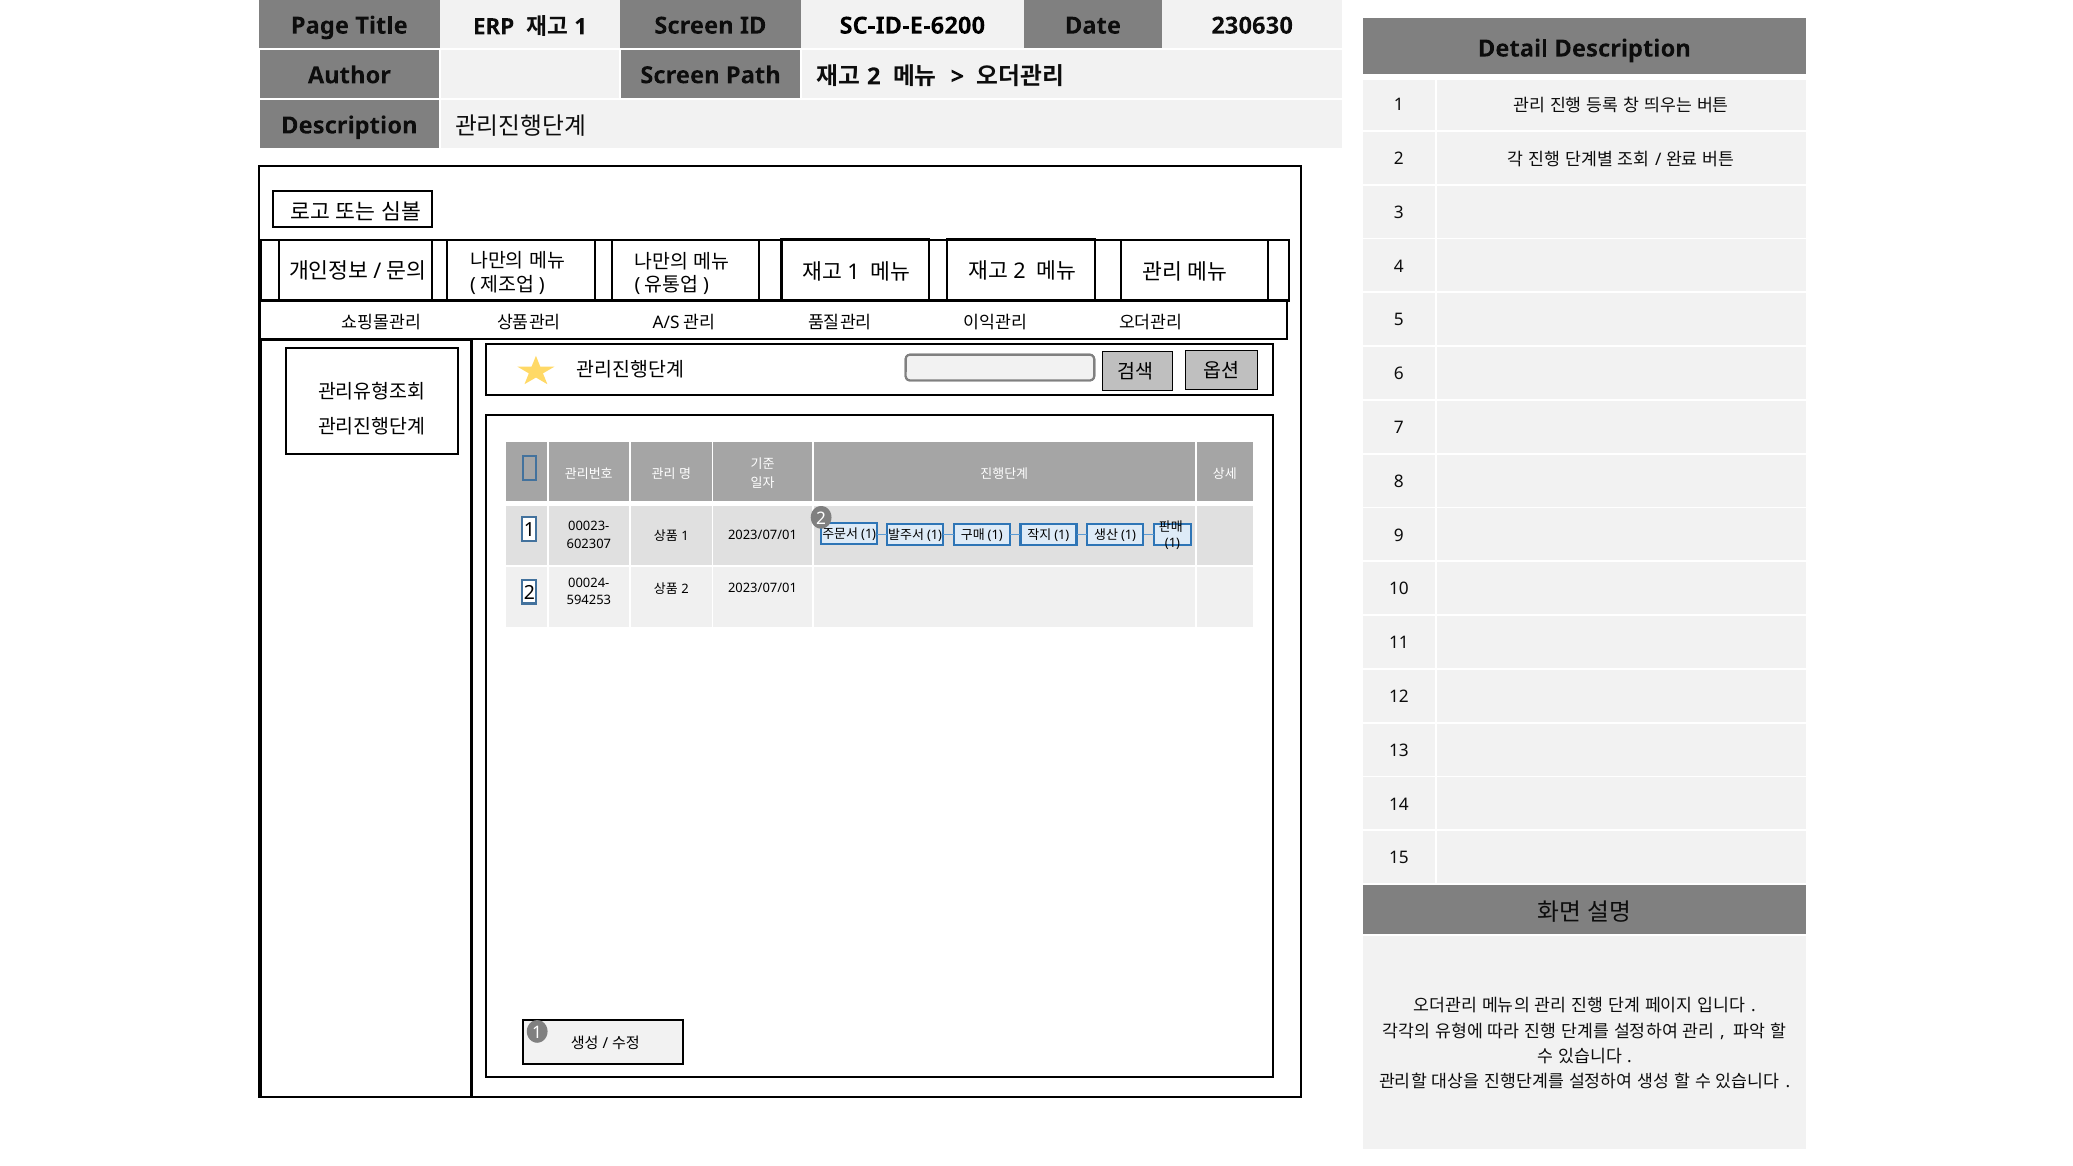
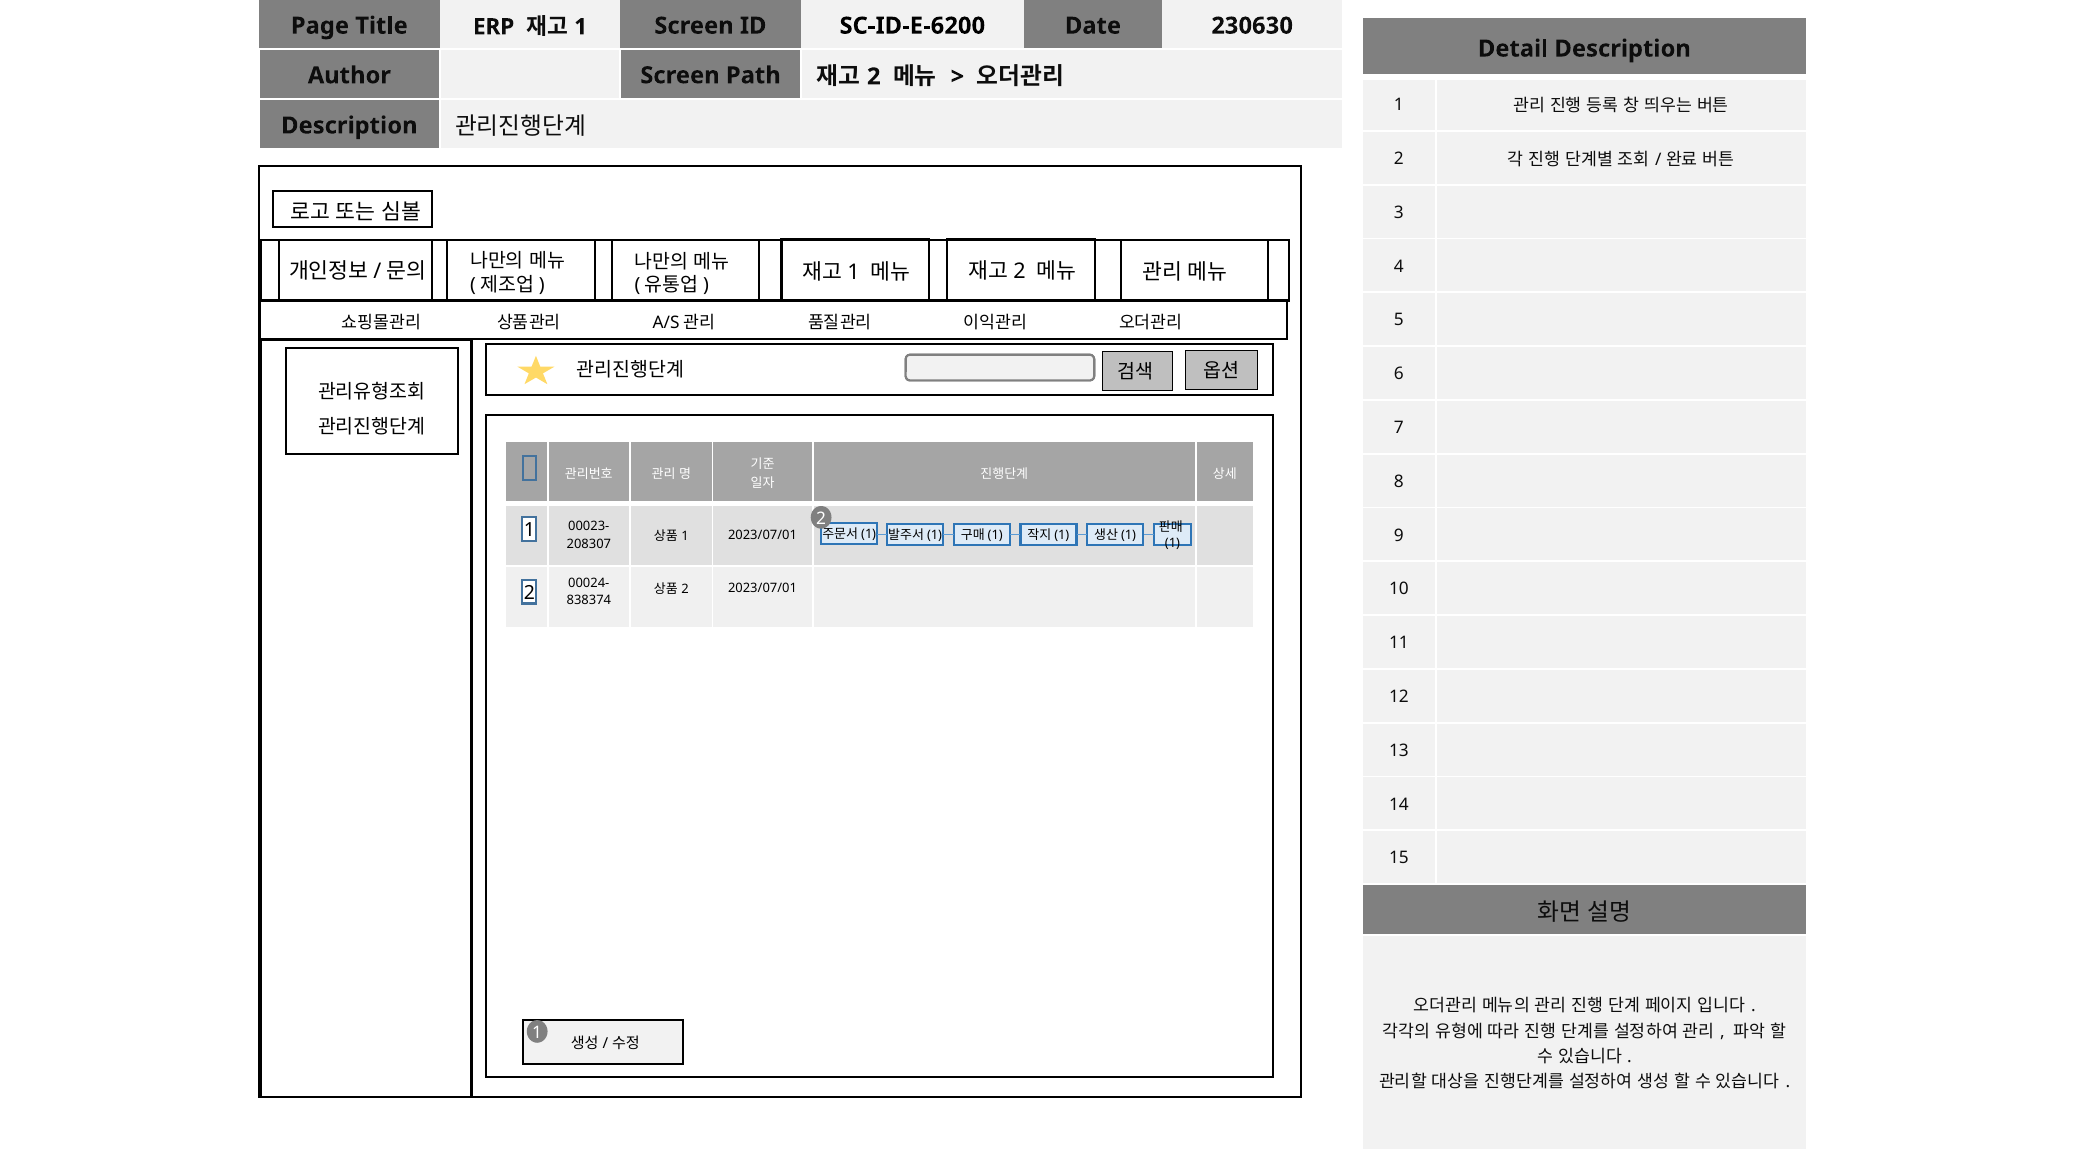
602307: 602307 -> 208307 (589, 544)
594253: 594253 -> 838374 (589, 601)
